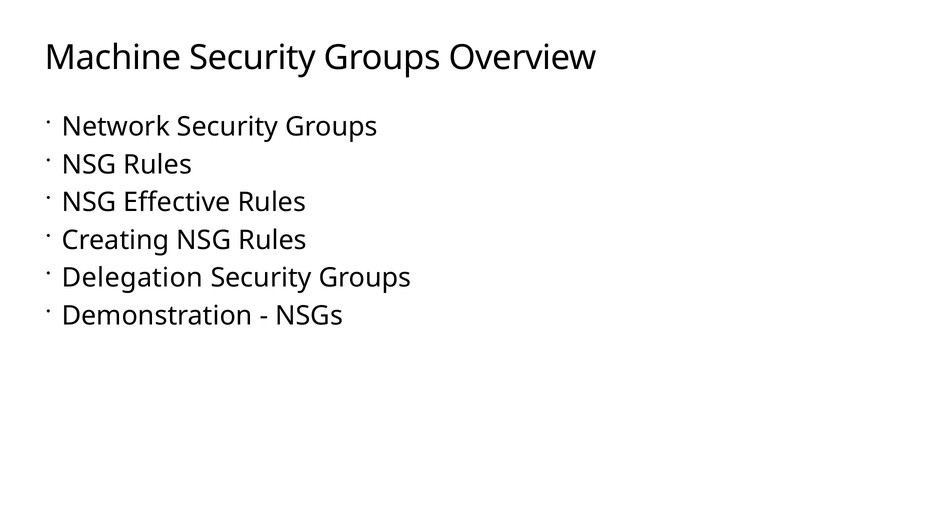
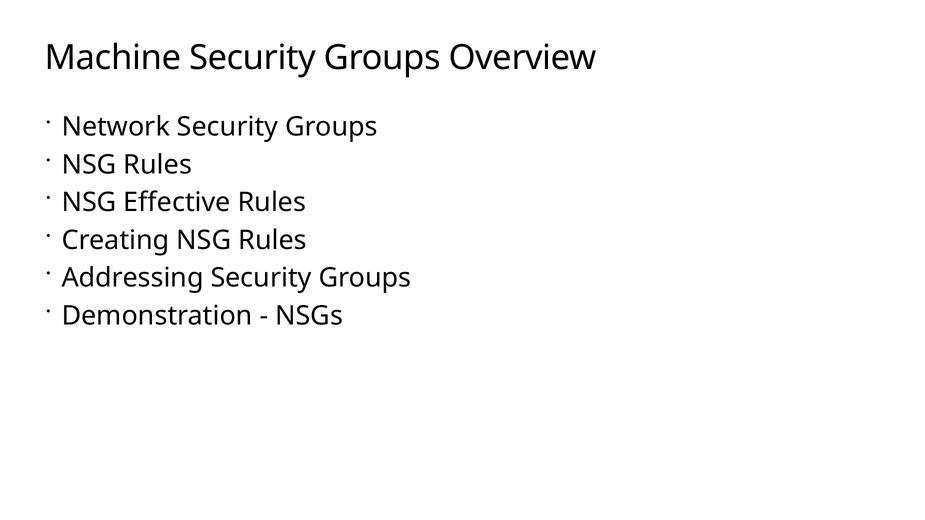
Delegation: Delegation -> Addressing (133, 278)
